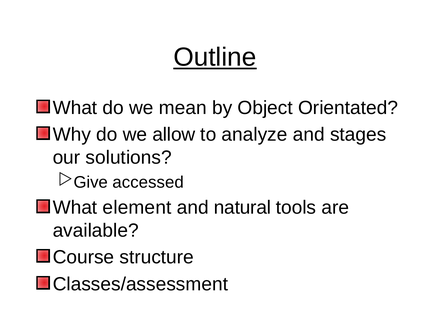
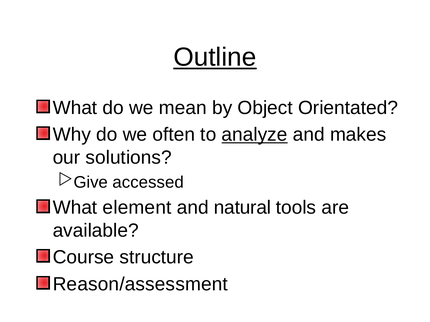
allow: allow -> often (174, 135)
analyze underline: none -> present (255, 135)
stages: stages -> makes (358, 135)
Classes/assessment: Classes/assessment -> Reason/assessment (140, 284)
